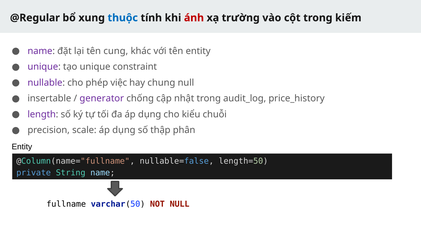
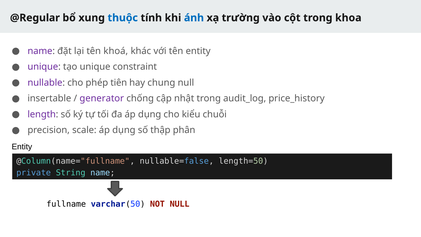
ánh colour: red -> blue (194, 18)
kiếm: kiếm -> khoa (348, 18)
cung: cung -> khoá (116, 51)
việc: việc -> tiên (119, 83)
